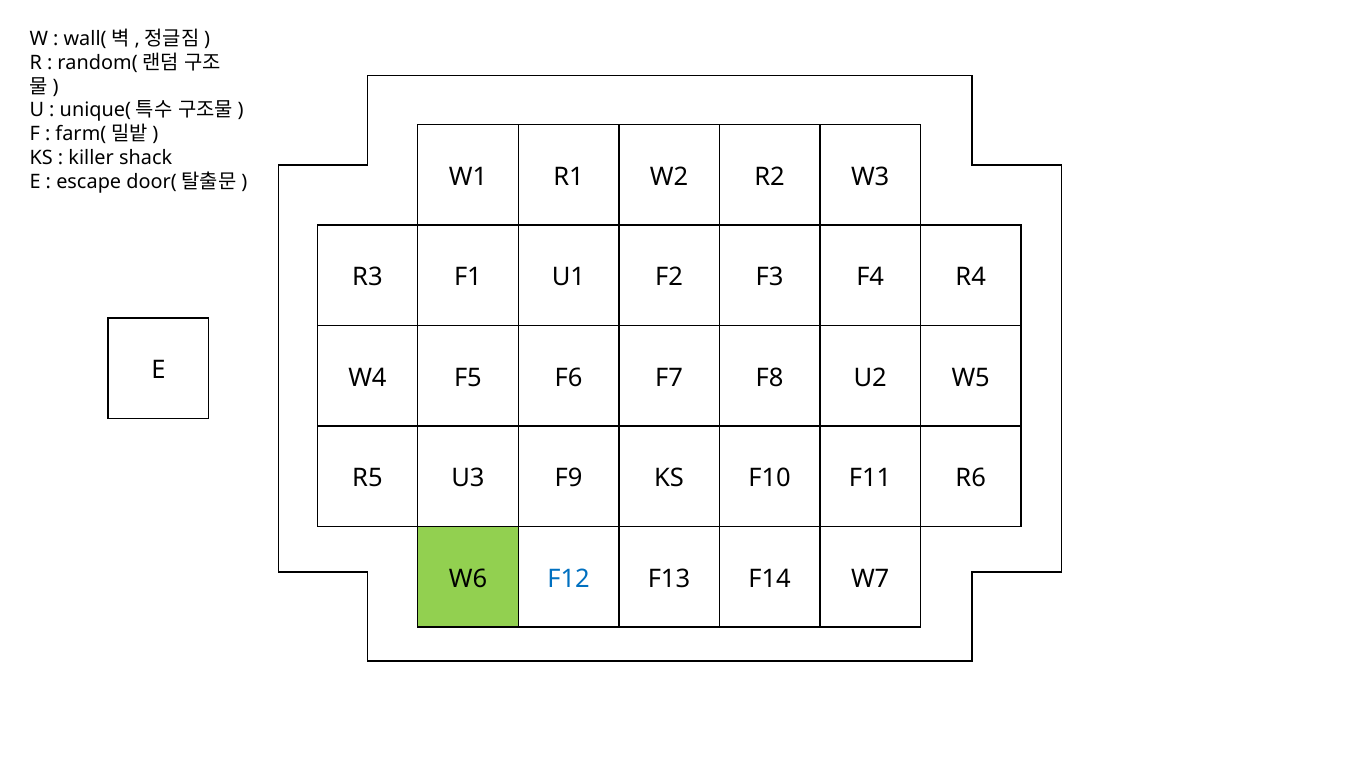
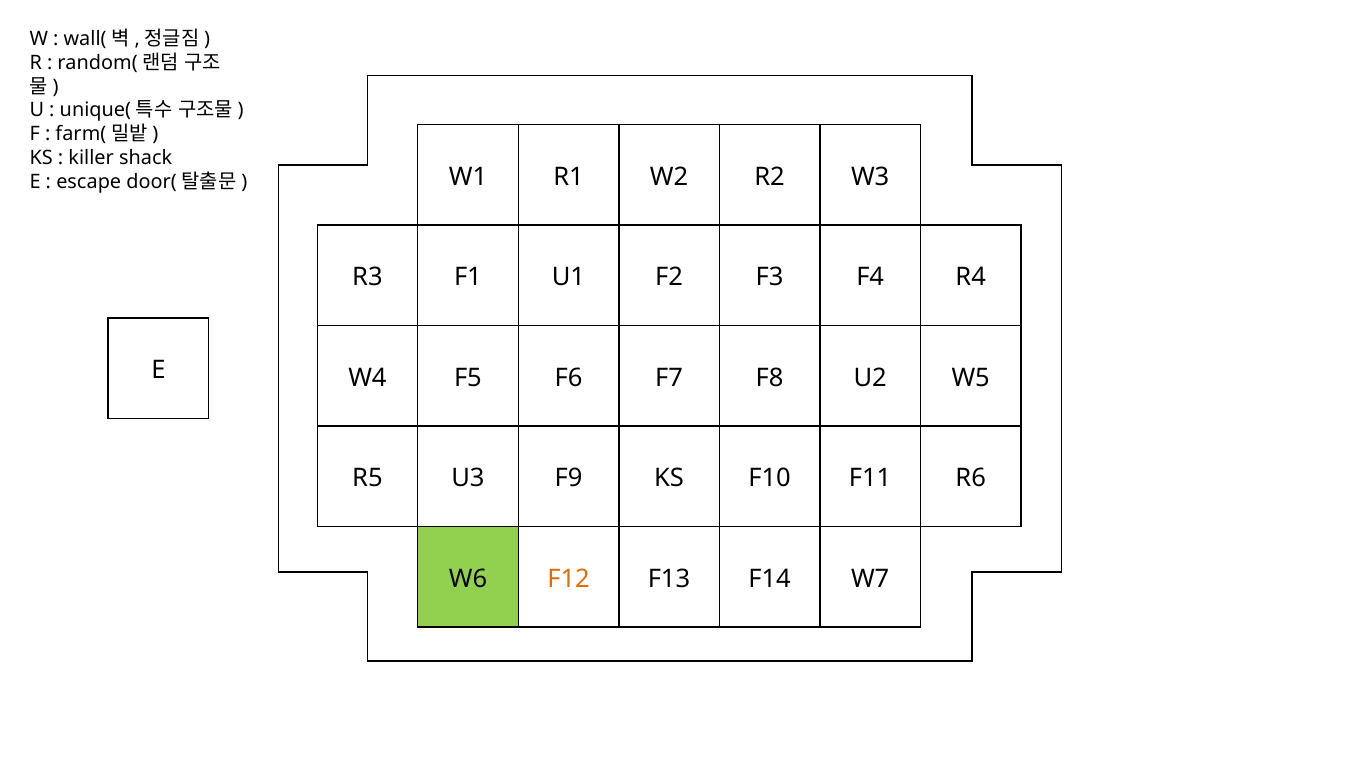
F12 colour: blue -> orange (569, 579)
